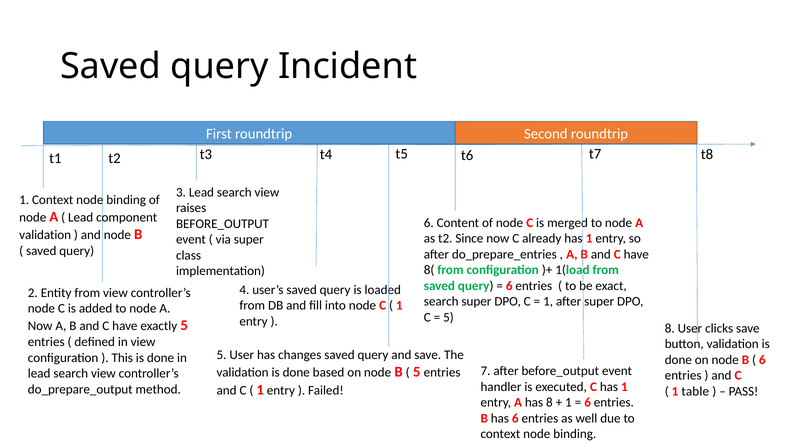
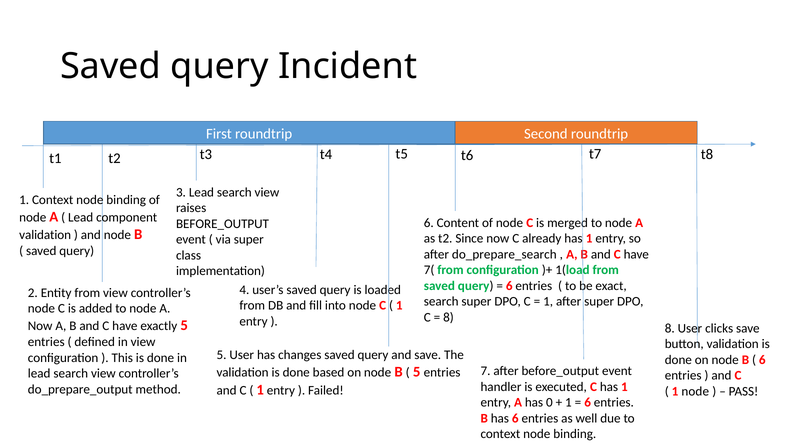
do_prepare_entries: do_prepare_entries -> do_prepare_search (504, 254)
8(: 8( -> 7( (429, 270)
5: 5 -> 8 (448, 317)
1 table: table -> node (695, 391)
has 8: 8 -> 0 (549, 403)
